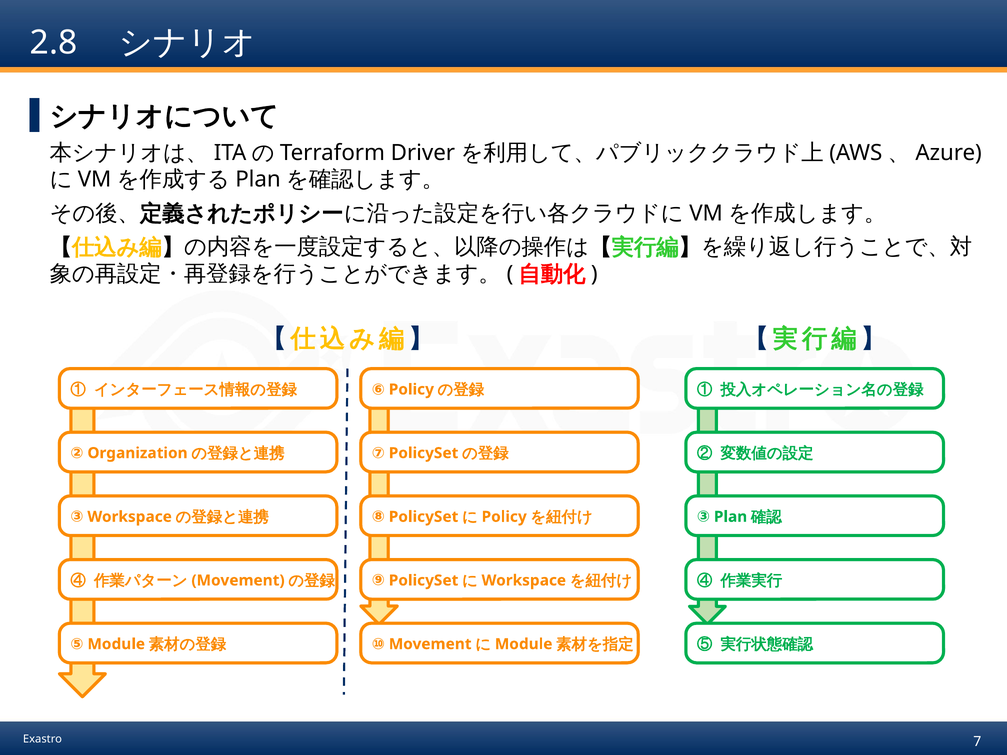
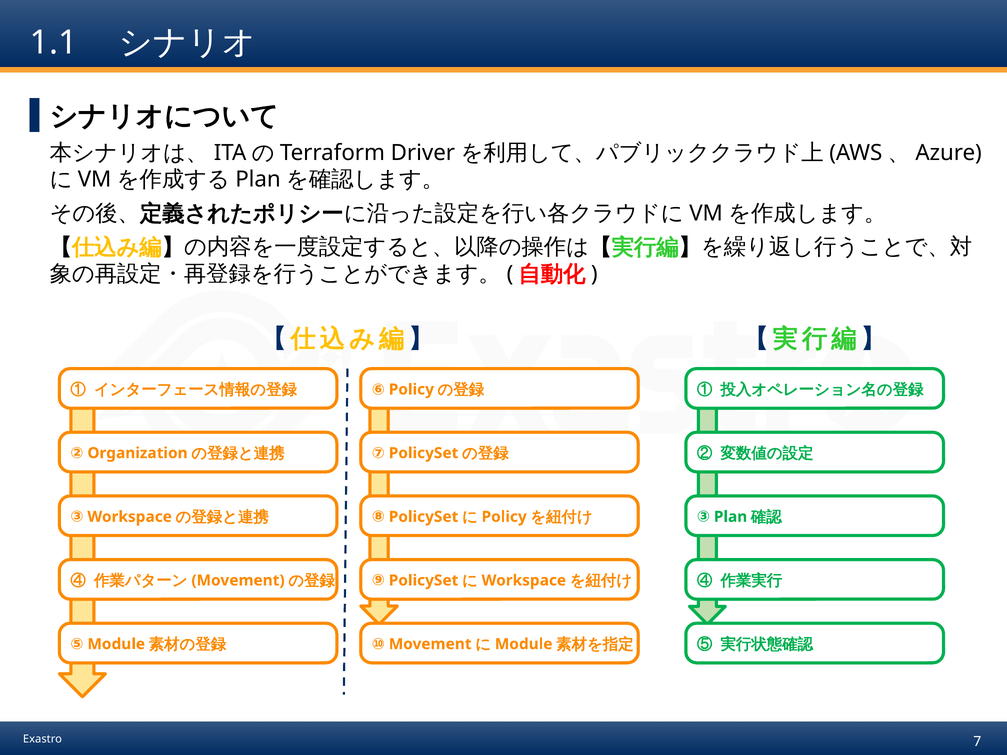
2.8: 2.8 -> 1.1 (54, 43)
